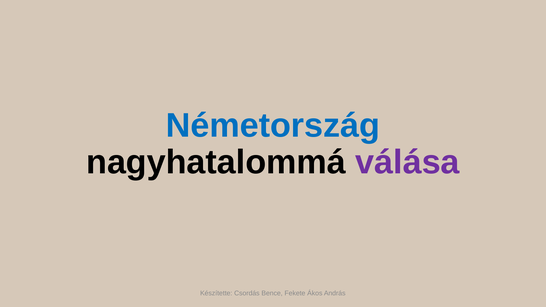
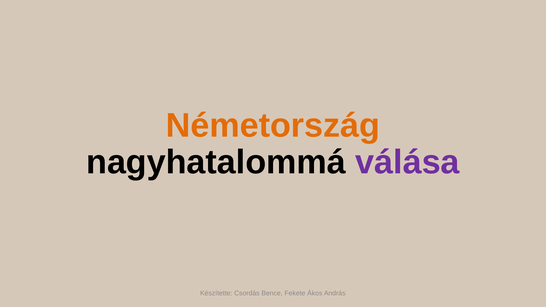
Németország colour: blue -> orange (273, 125)
